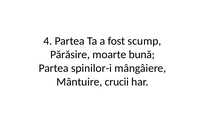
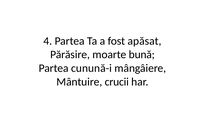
scump: scump -> apăsat (145, 41)
spinilor-i: spinilor-i -> cunună-i (91, 68)
